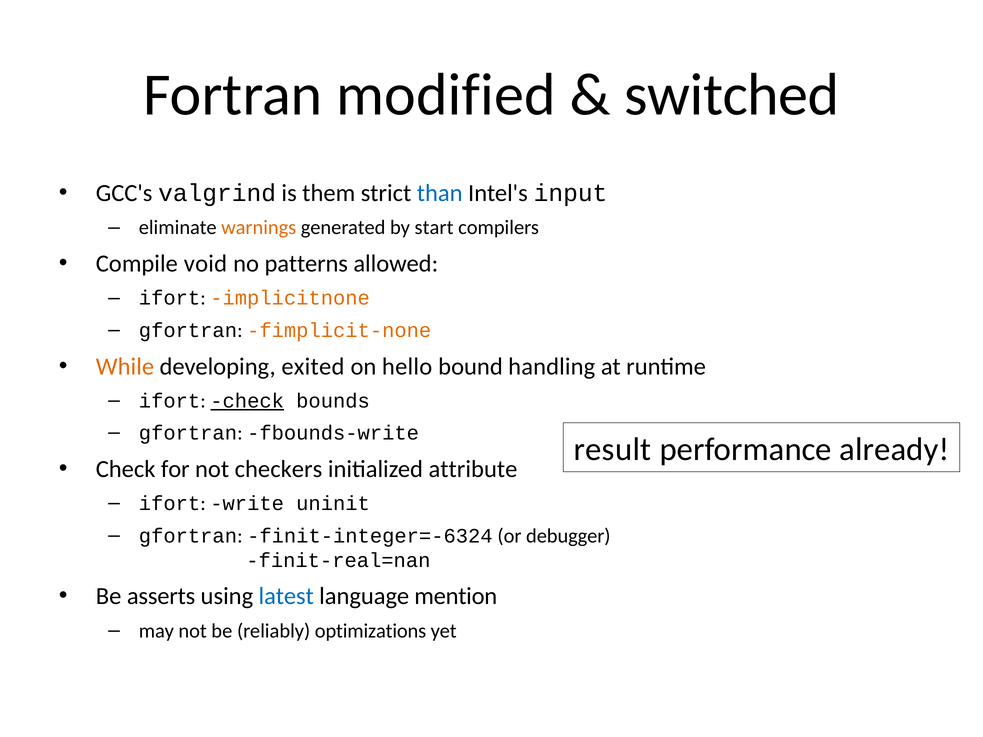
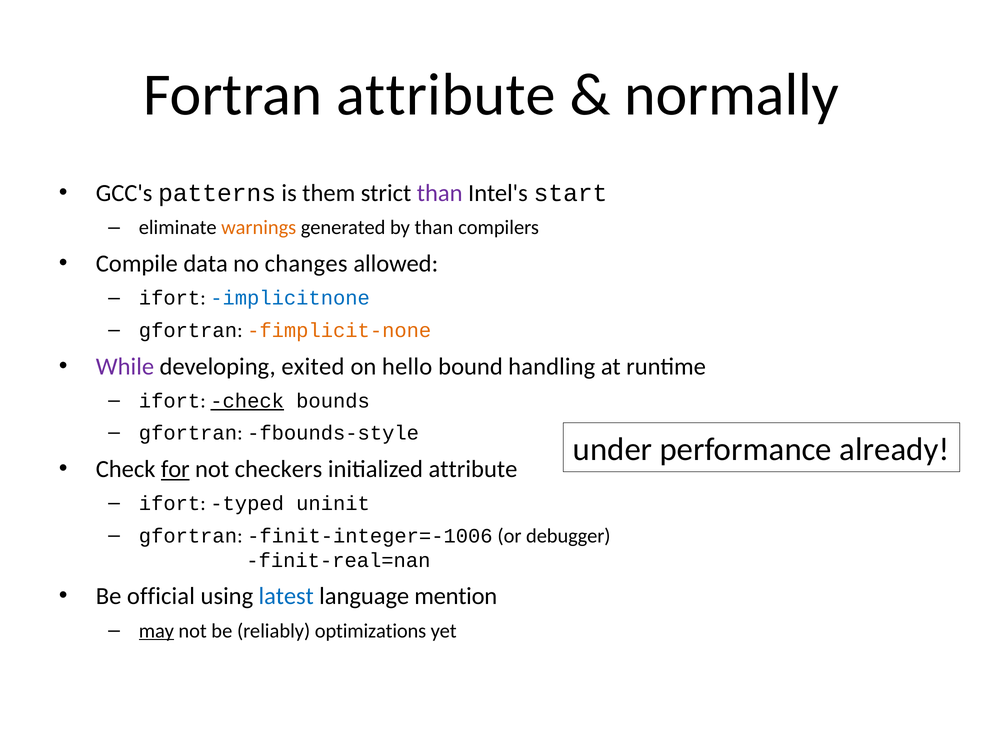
Fortran modified: modified -> attribute (446, 95)
switched: switched -> normally (732, 95)
valgrind: valgrind -> patterns (217, 193)
than colour: blue -> purple (440, 193)
input: input -> start (571, 193)
by start: start -> than (434, 228)
void: void -> data (206, 264)
patterns: patterns -> changes (306, 264)
implicitnone colour: orange -> blue (290, 298)
While colour: orange -> purple (125, 367)
fbounds-write: fbounds-write -> fbounds-style (333, 433)
result: result -> under (613, 450)
for underline: none -> present (175, 469)
write: write -> typed (247, 504)
finit-integer=-6324: finit-integer=-6324 -> finit-integer=-1006 (370, 536)
asserts: asserts -> official (161, 597)
may underline: none -> present (156, 631)
